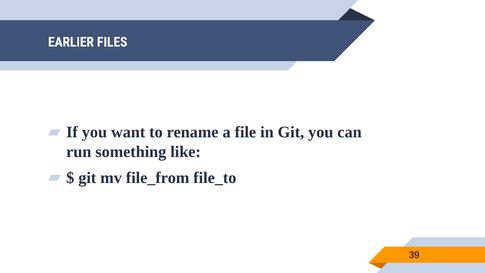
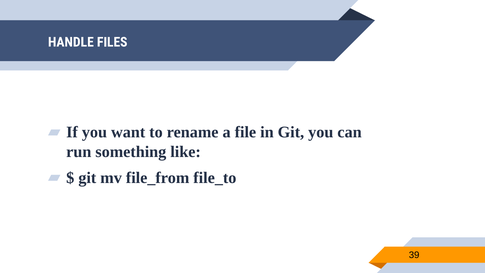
EARLIER: EARLIER -> HANDLE (71, 42)
